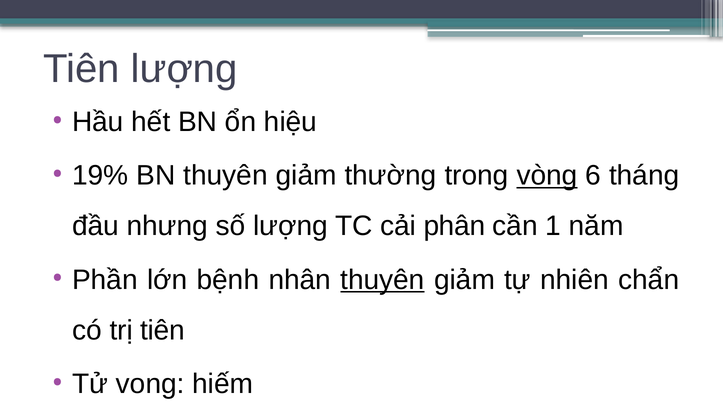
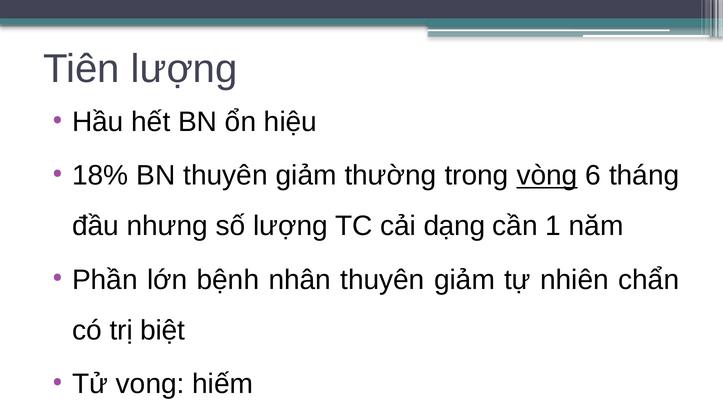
19%: 19% -> 18% (100, 176)
phân: phân -> dạng (454, 226)
thuyên underline: present -> none (382, 280)
trị tiên: tiên -> biệt (163, 330)
